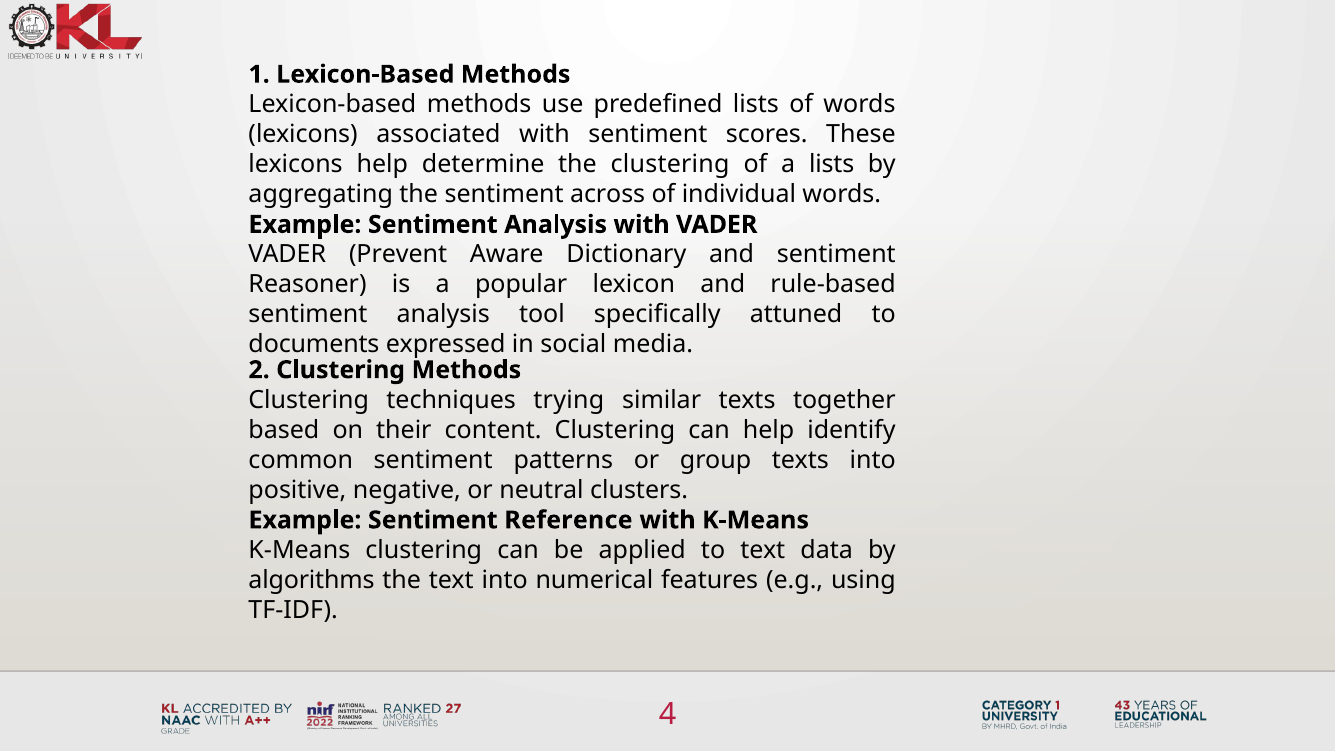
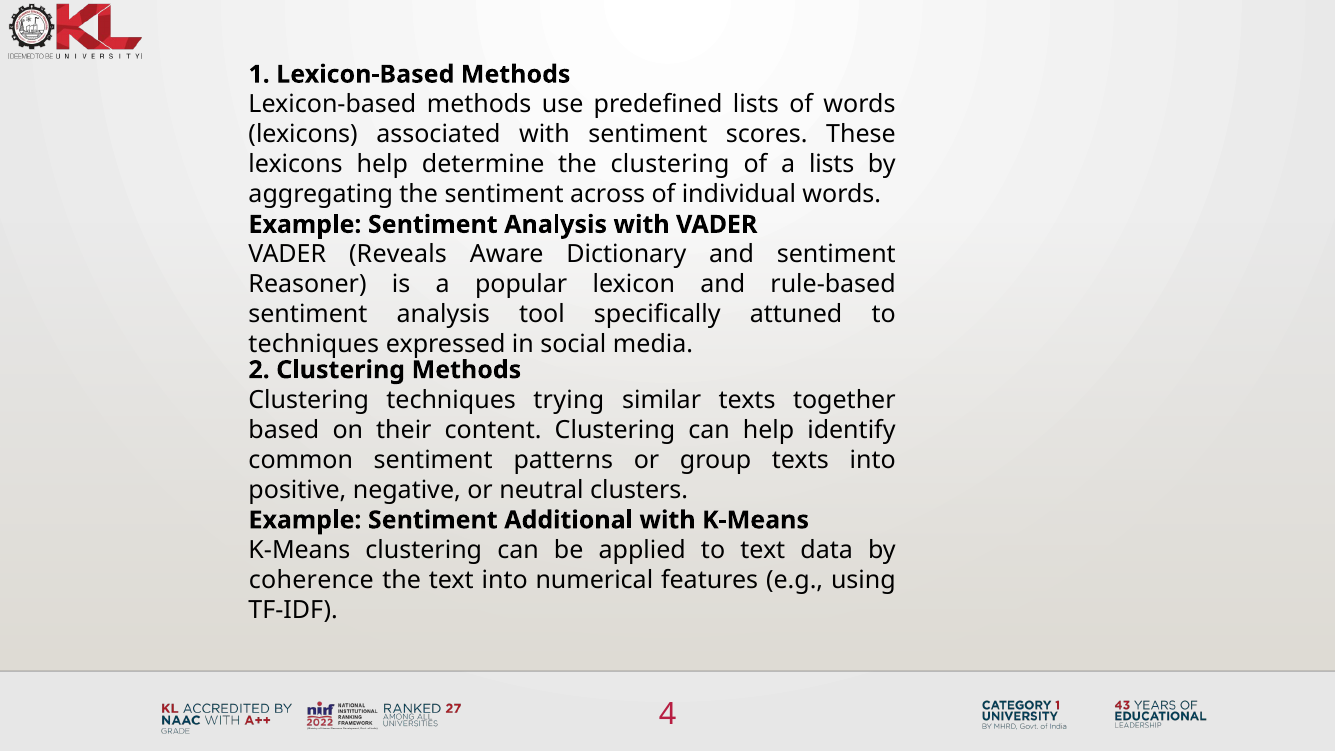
Prevent: Prevent -> Reveals (398, 255)
documents: documents -> techniques (314, 345)
Reference: Reference -> Additional (569, 520)
algorithms: algorithms -> coherence (311, 580)
